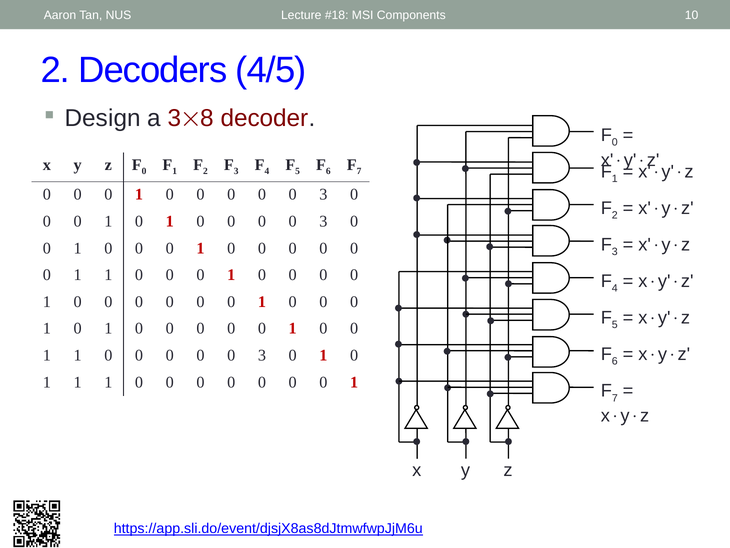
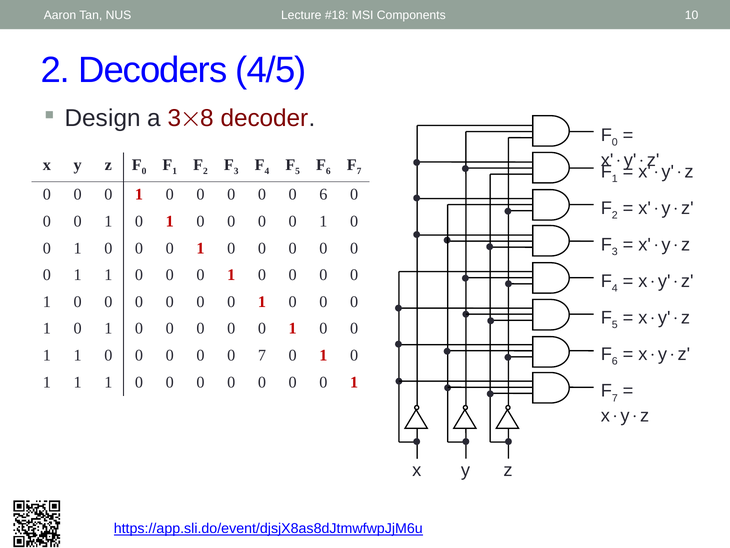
3: 3 -> 6 (323, 194)
3: 3 -> 1 (323, 221)
3: 3 -> 7 (262, 355)
